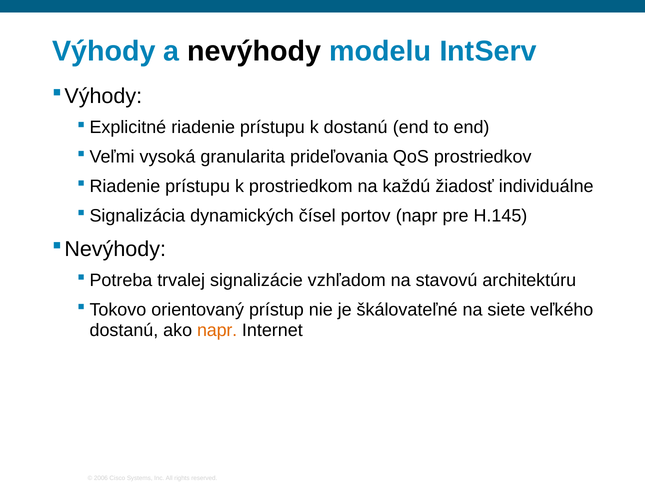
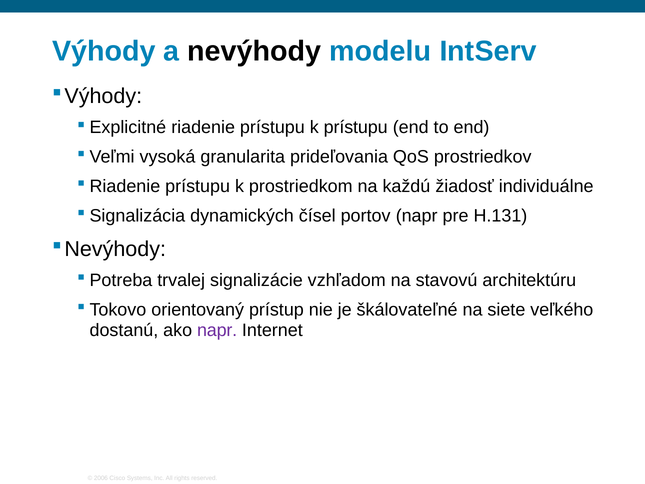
k dostanú: dostanú -> prístupu (356, 127)
H.145: H.145 -> H.131 (500, 216)
napr colour: orange -> purple (217, 330)
